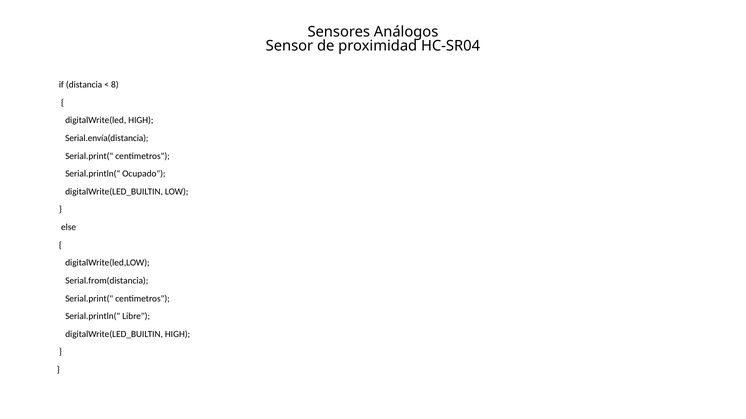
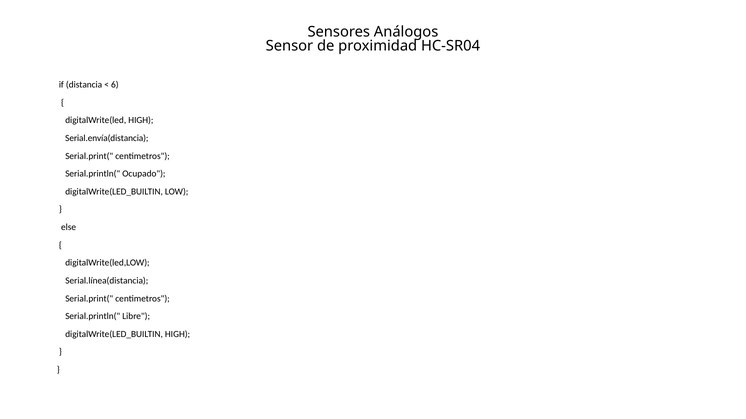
8: 8 -> 6 (115, 85)
Serial.from(distancia: Serial.from(distancia -> Serial.línea(distancia (107, 281)
